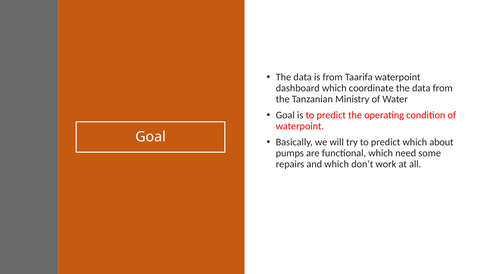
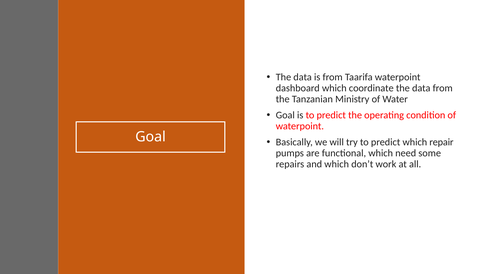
about: about -> repair (441, 143)
